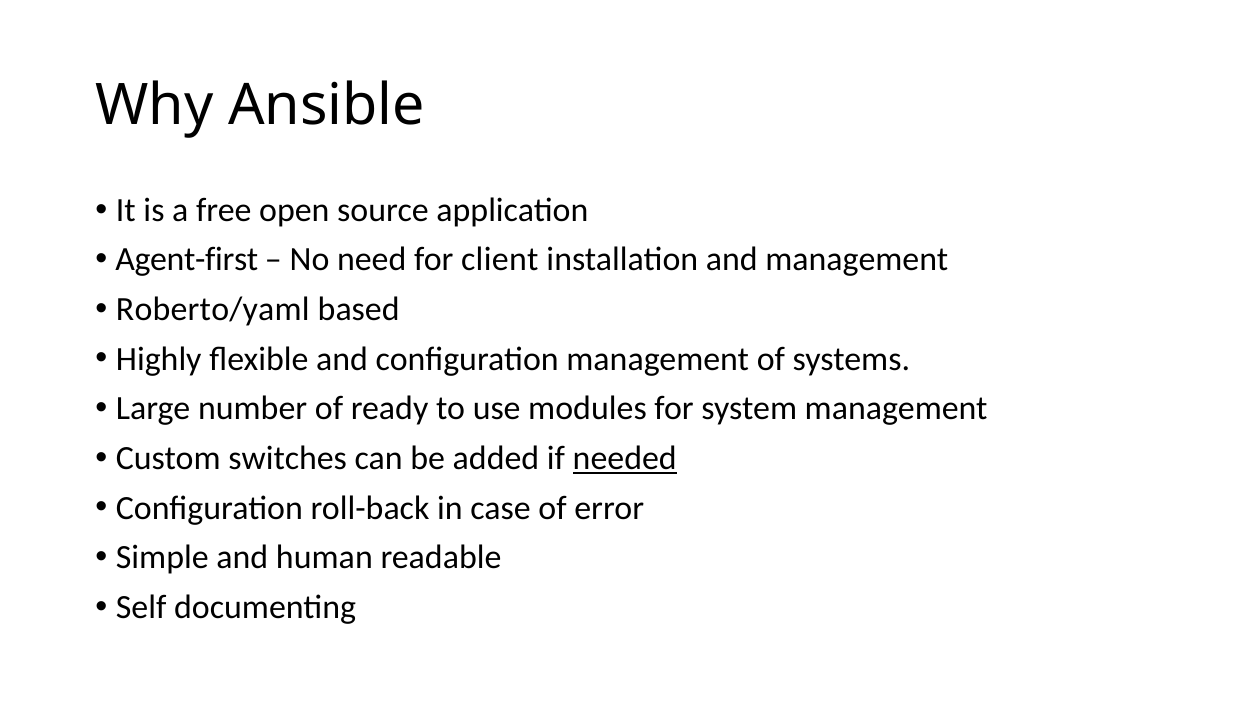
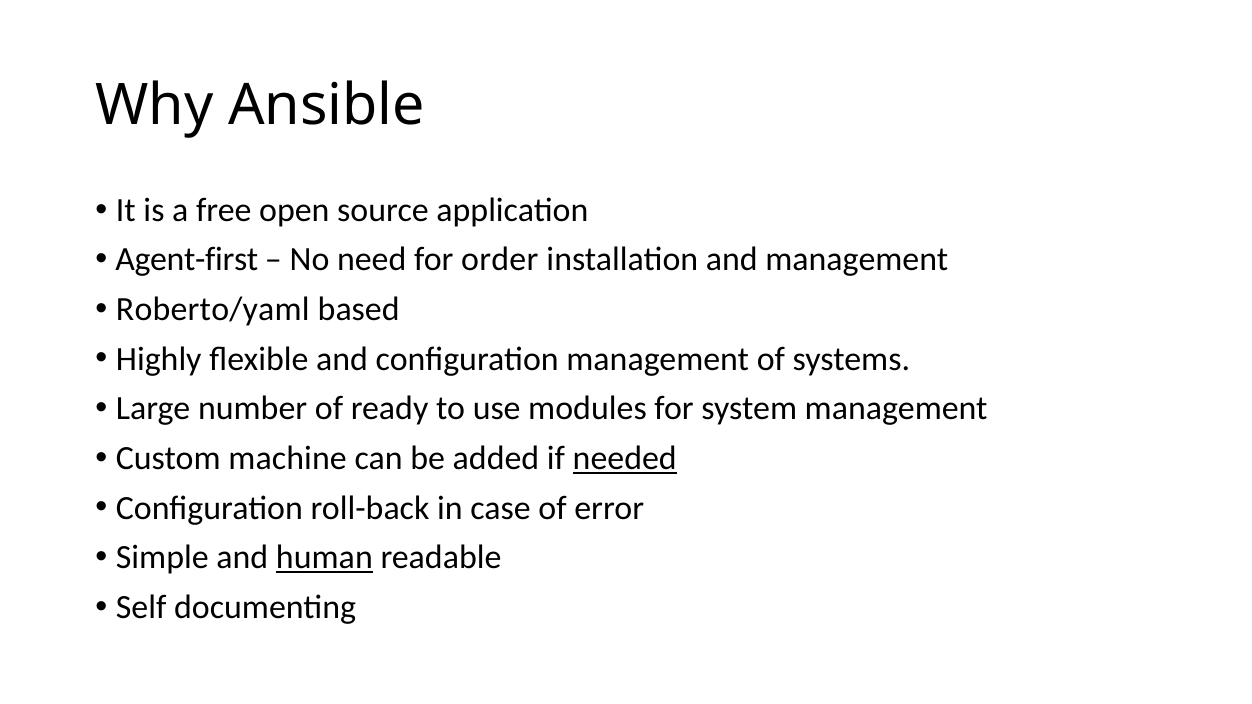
client: client -> order (500, 260)
switches: switches -> machine (288, 458)
human underline: none -> present (324, 558)
